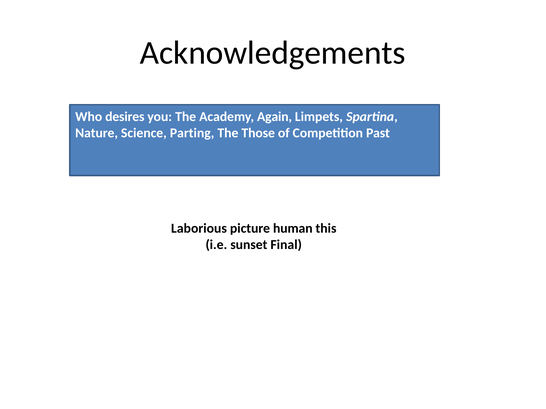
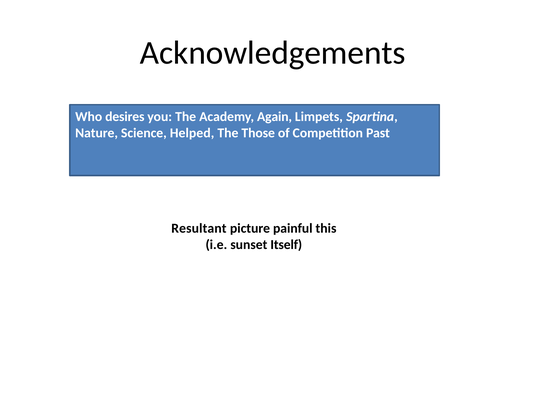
Parting: Parting -> Helped (192, 133)
Laborious: Laborious -> Resultant (199, 228)
human: human -> painful (293, 228)
Final: Final -> Itself (286, 245)
